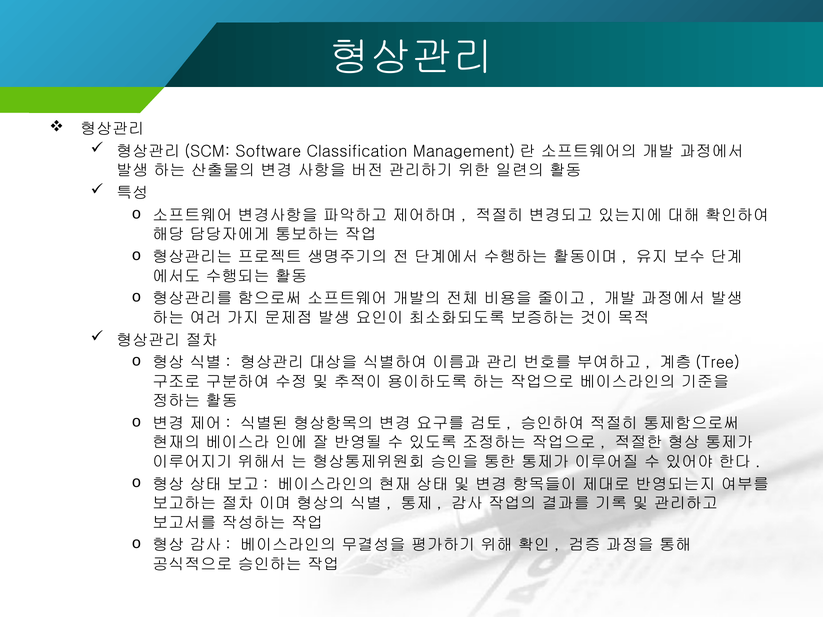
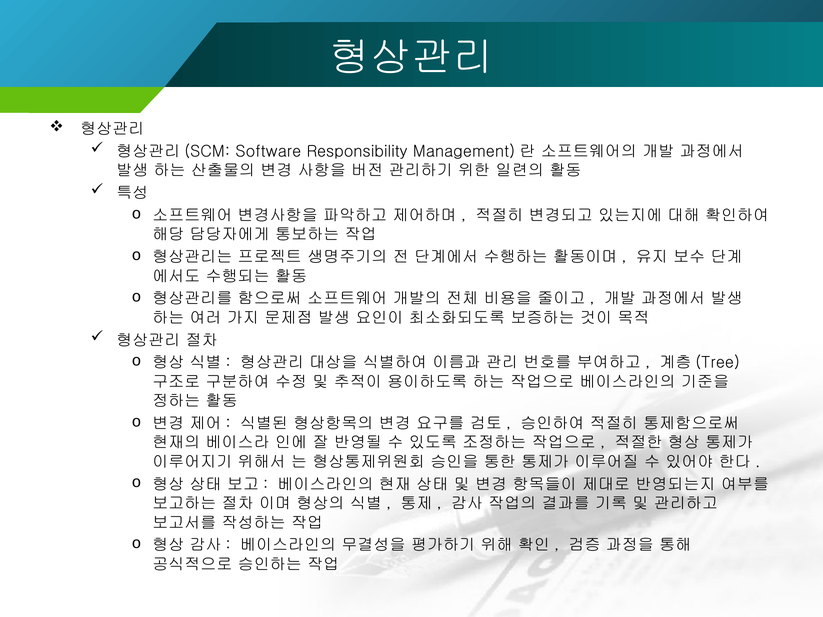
Classification: Classification -> Responsibility (357, 151)
